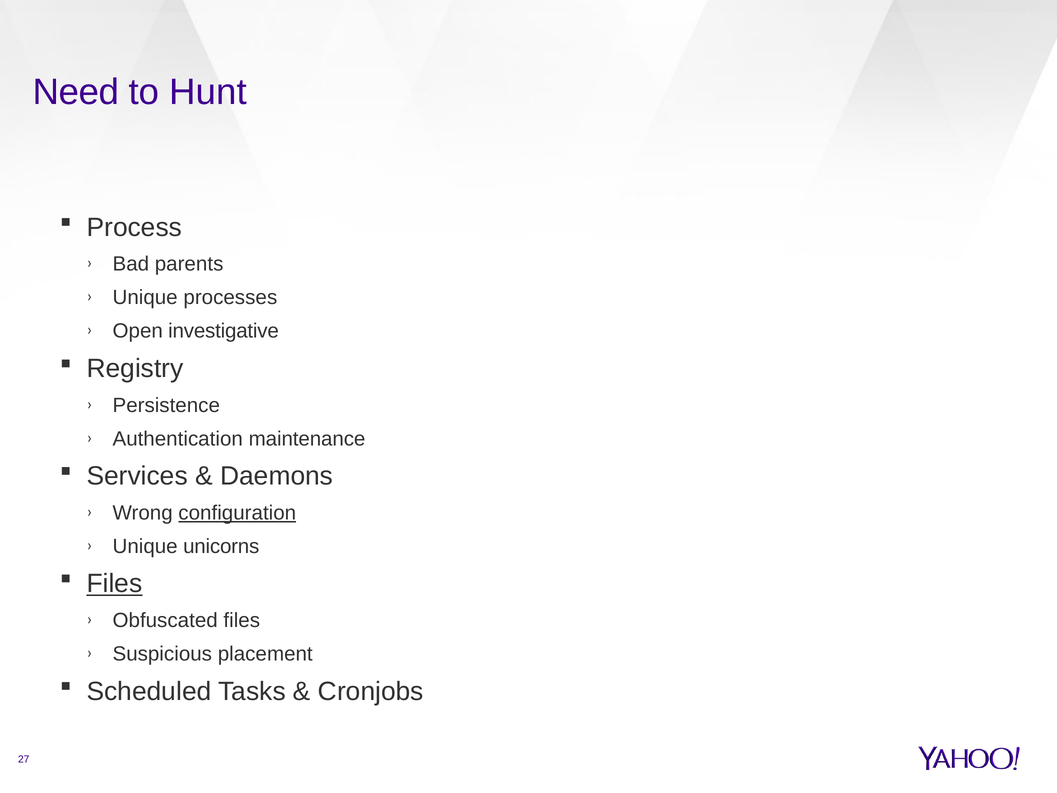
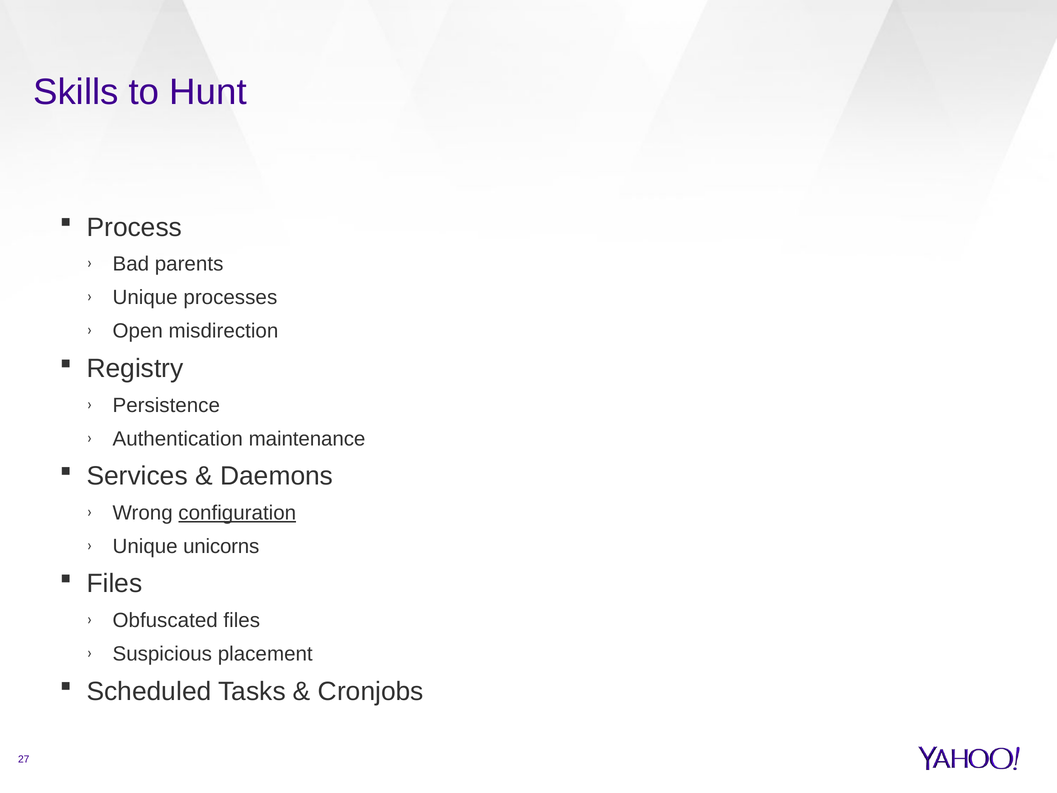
Need: Need -> Skills (76, 92)
investigative: investigative -> misdirection (223, 331)
Files underline: present -> none (115, 584)
